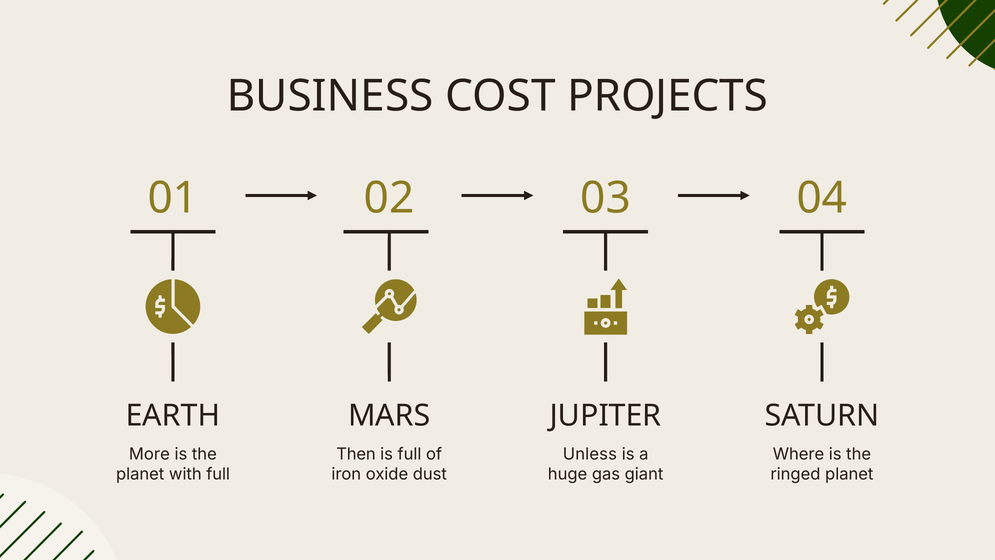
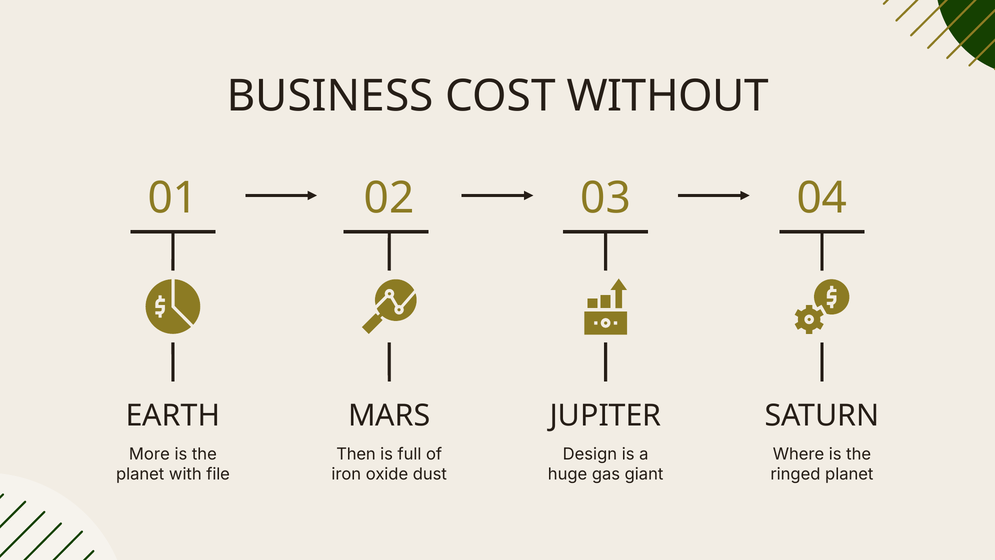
PROJECTS: PROJECTS -> WITHOUT (668, 96)
Unless: Unless -> Design (590, 454)
with full: full -> file (218, 474)
